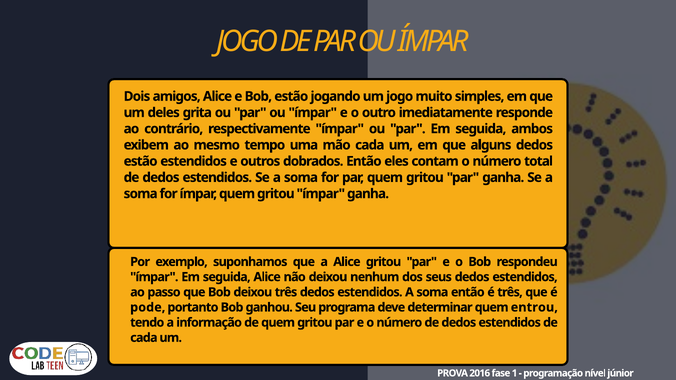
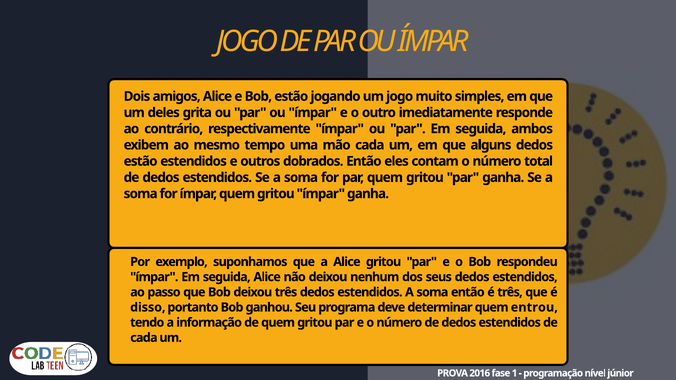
pode: pode -> disso (148, 308)
